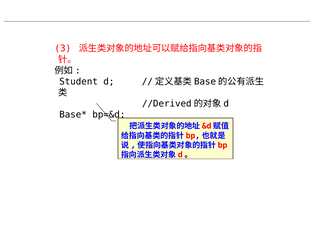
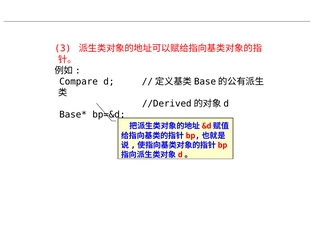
Student: Student -> Compare (79, 81)
